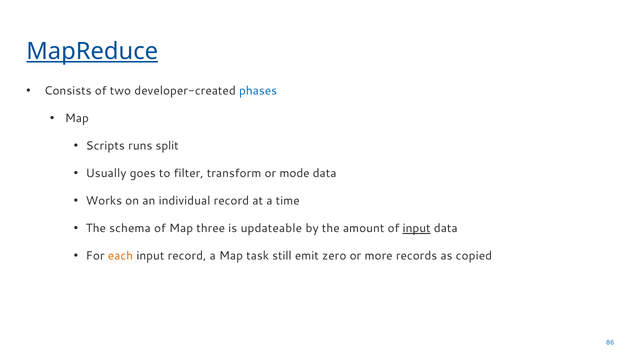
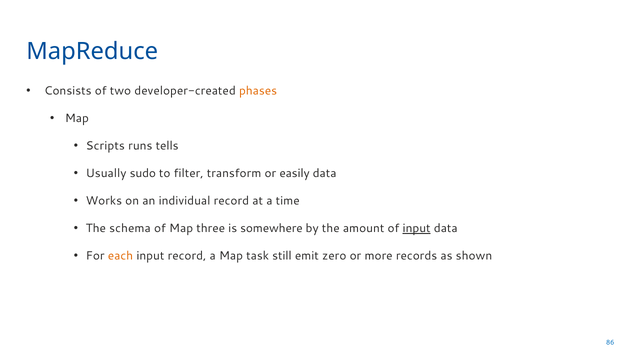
MapReduce underline: present -> none (92, 51)
phases colour: blue -> orange (258, 91)
split: split -> tells (167, 146)
goes: goes -> sudo (143, 173)
mode: mode -> easily (295, 173)
updateable: updateable -> somewhere (271, 228)
copied: copied -> shown (474, 256)
